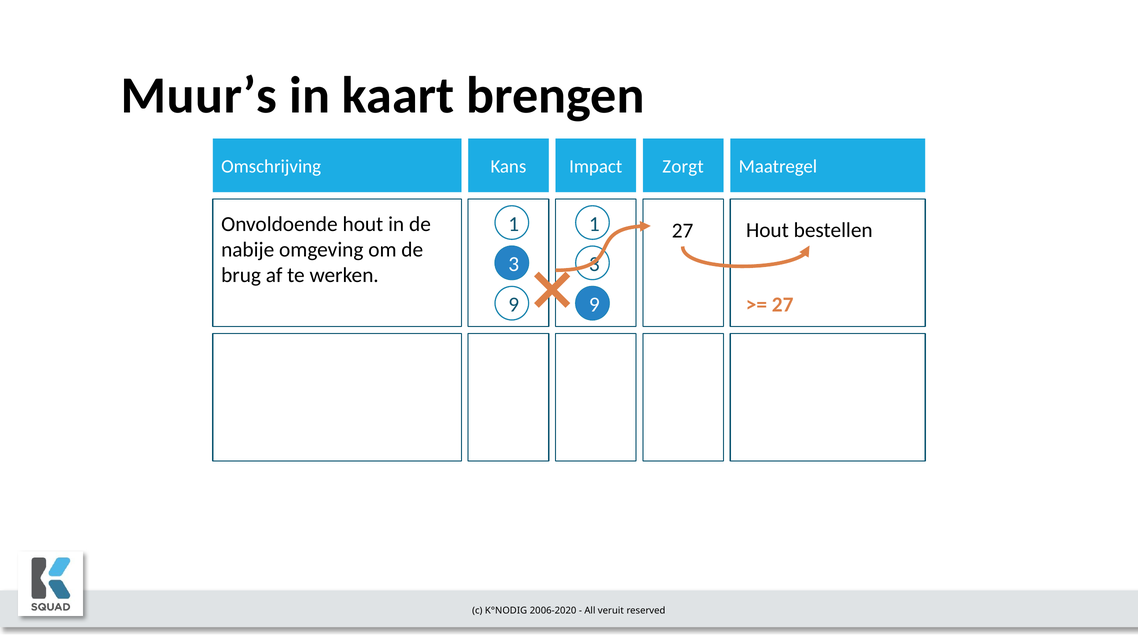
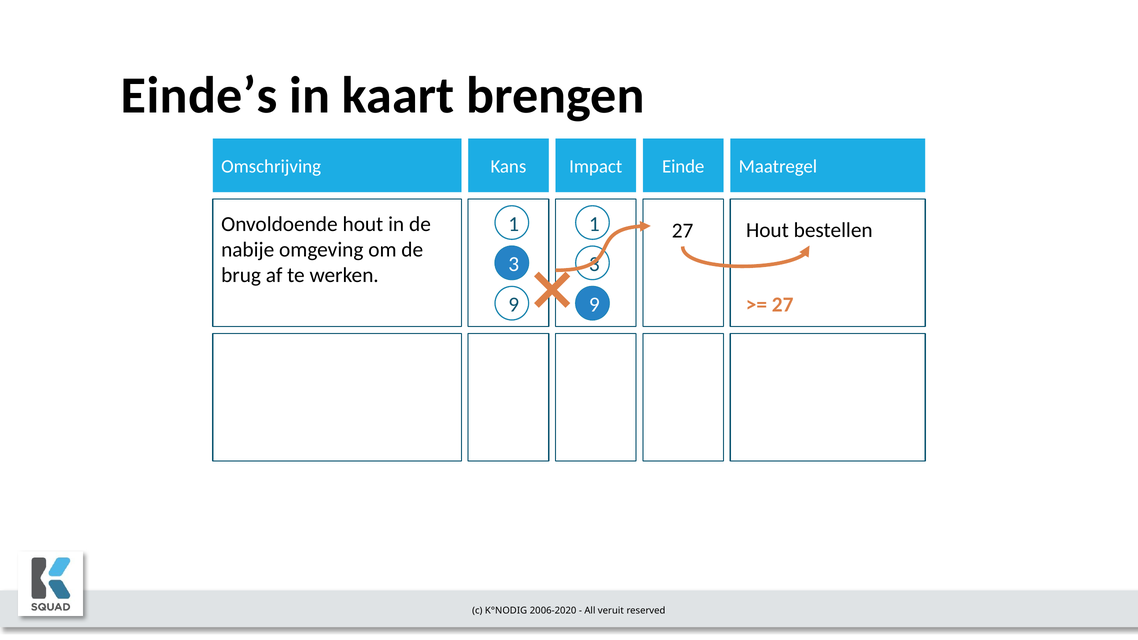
Muur’s: Muur’s -> Einde’s (199, 96)
Zorgt: Zorgt -> Einde (683, 167)
